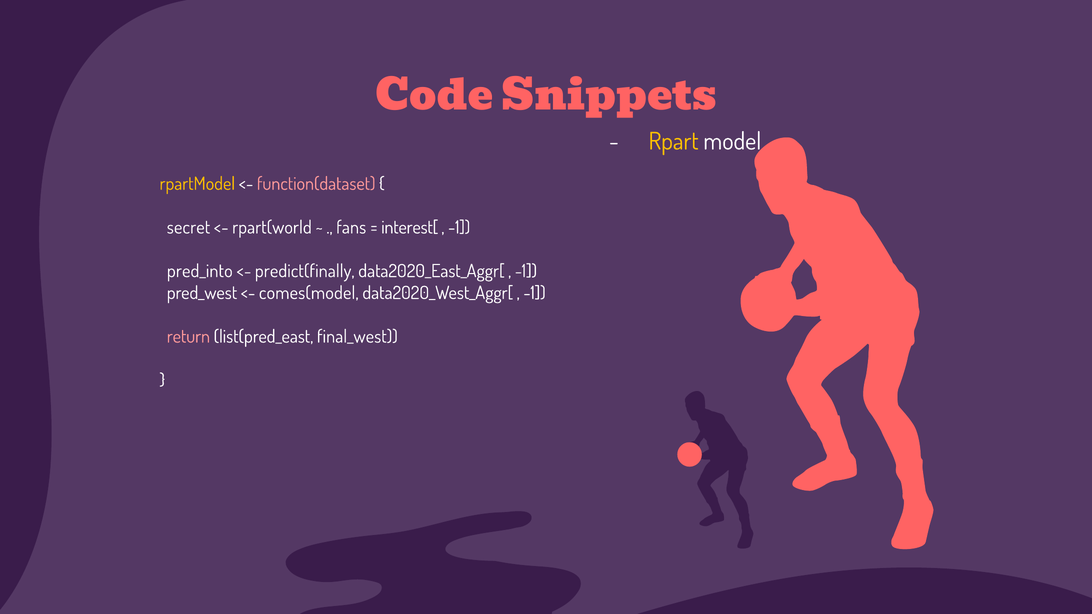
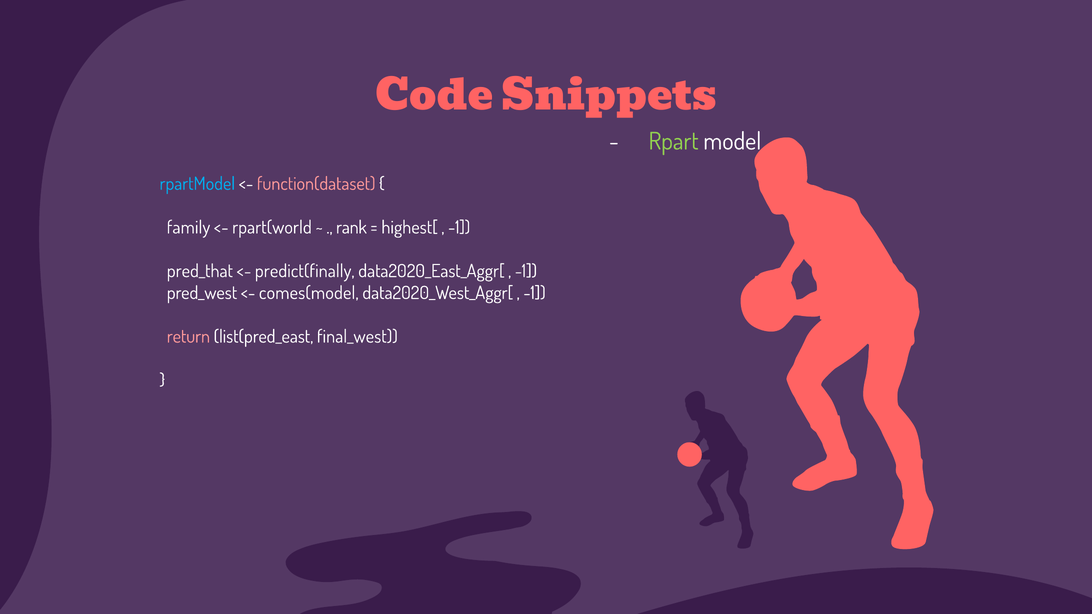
Rpart colour: yellow -> light green (674, 142)
rpartModel colour: yellow -> light blue (197, 184)
secret: secret -> family (188, 228)
fans: fans -> rank (351, 228)
interest[: interest[ -> highest[ (410, 228)
pred_into: pred_into -> pred_that (200, 271)
